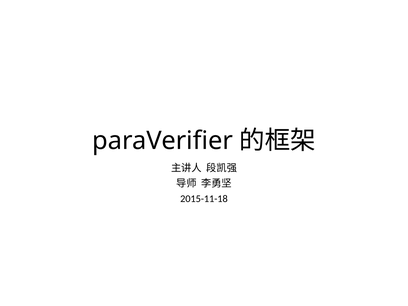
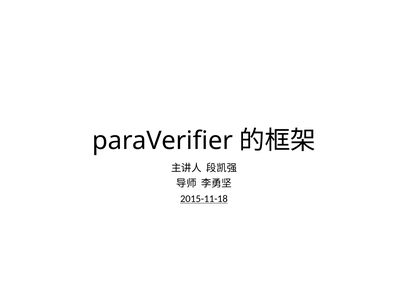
2015-11-18 underline: none -> present (204, 199)
